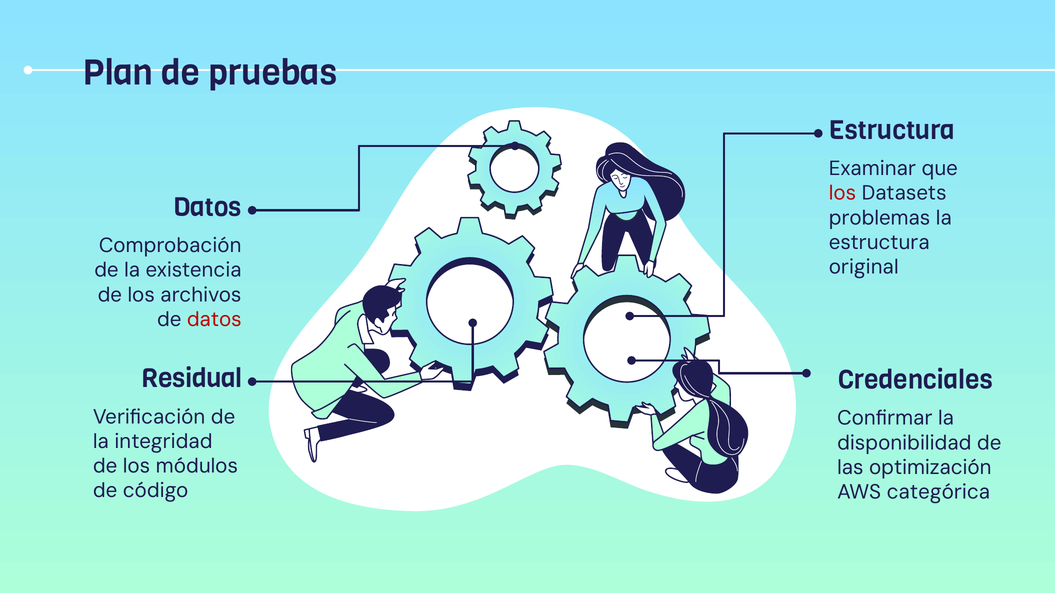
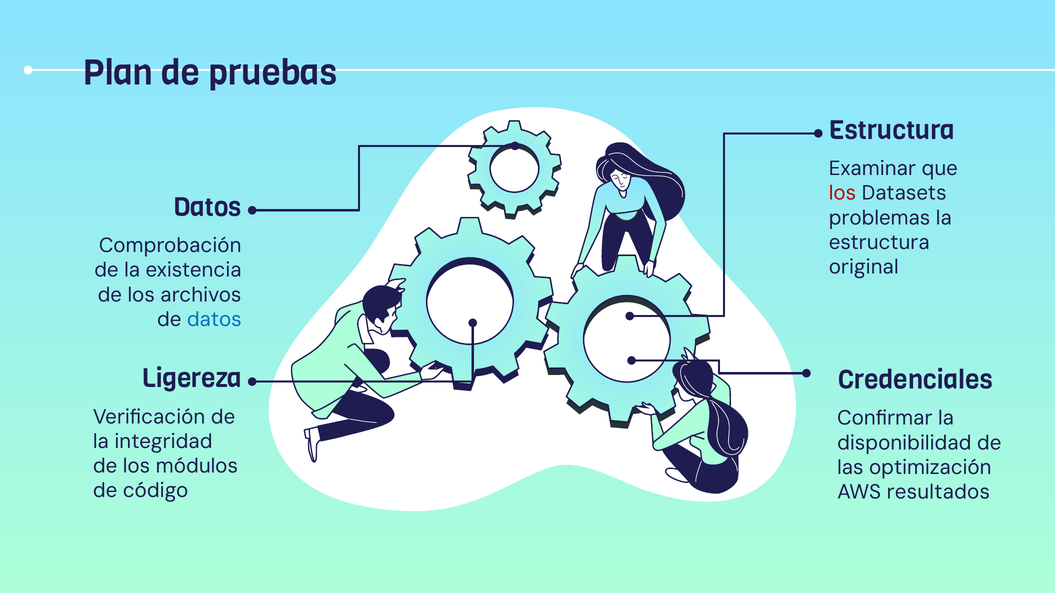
datos colour: red -> blue (214, 320)
Residual: Residual -> Ligereza (192, 379)
categórica: categórica -> resultados (938, 492)
